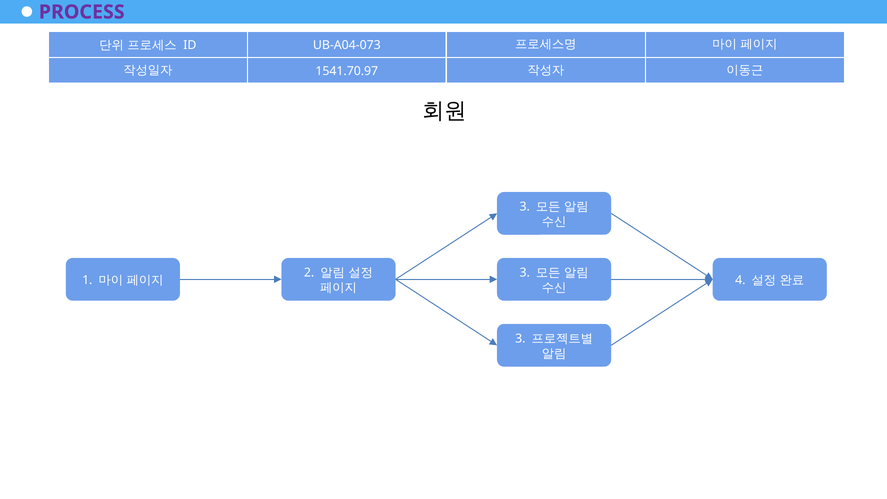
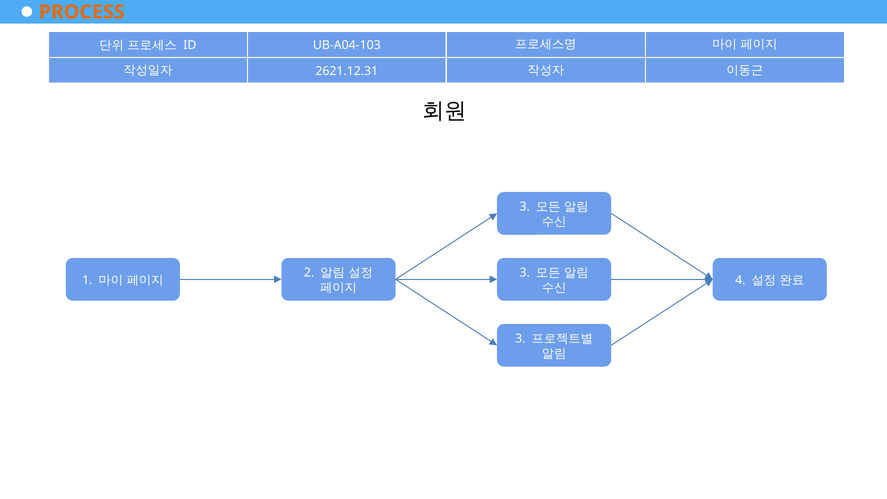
PROCESS colour: purple -> orange (82, 12)
UB-A04-073: UB-A04-073 -> UB-A04-103 (347, 45)
1541.70.97: 1541.70.97 -> 2621.12.31 (347, 71)
